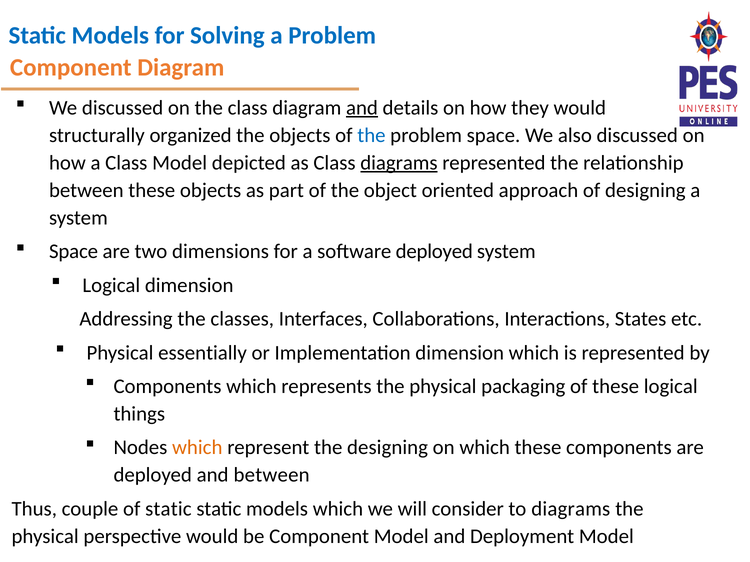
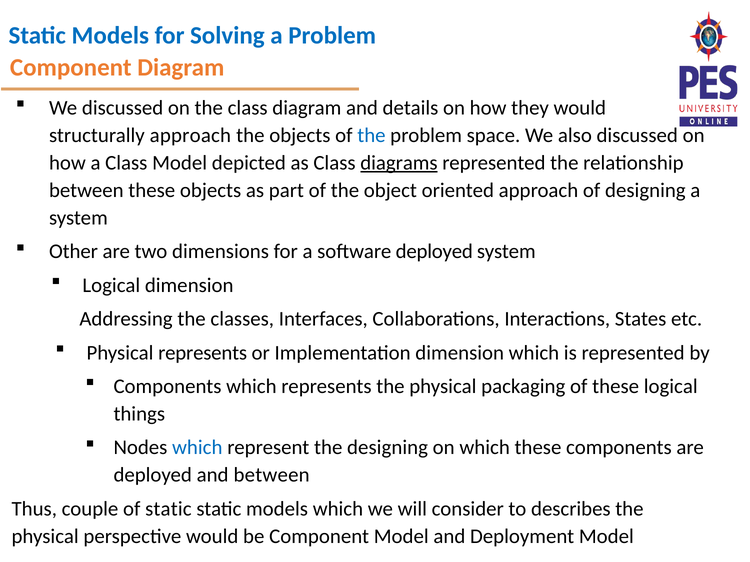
and underline: present -> none (362, 108)
structurally organized: organized -> approach (190, 136)
Space: Space -> Other (74, 252)
Physical essentially: essentially -> represents (203, 353)
which colour: orange -> blue (197, 448)
to diagrams: diagrams -> describes (571, 509)
